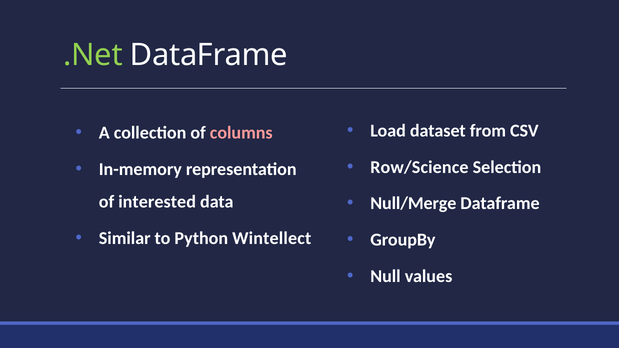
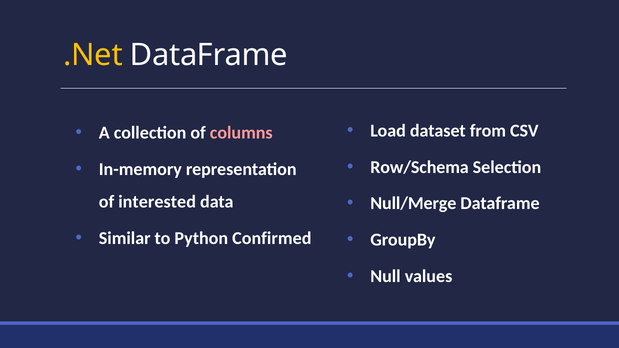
.Net colour: light green -> yellow (93, 55)
Row/Science: Row/Science -> Row/Schema (420, 167)
Wintellect: Wintellect -> Confirmed (272, 238)
